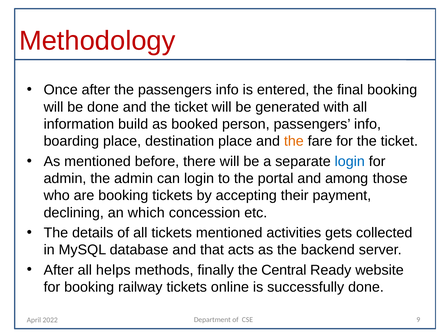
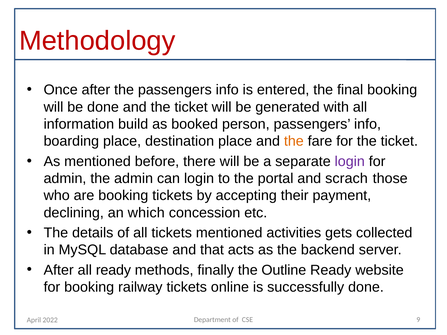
login colour: blue -> purple (350, 161)
among: among -> scrach (347, 179)
all helps: helps -> ready (113, 270)
Central: Central -> Outline (284, 270)
